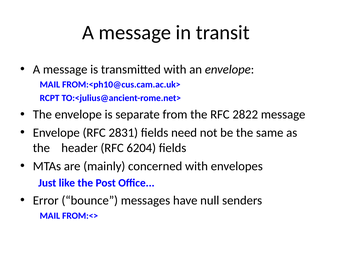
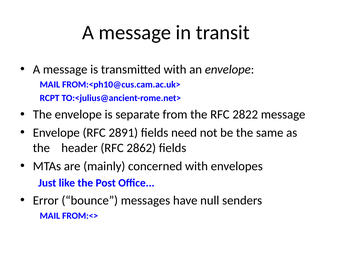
2831: 2831 -> 2891 (123, 133)
6204: 6204 -> 2862 (141, 148)
